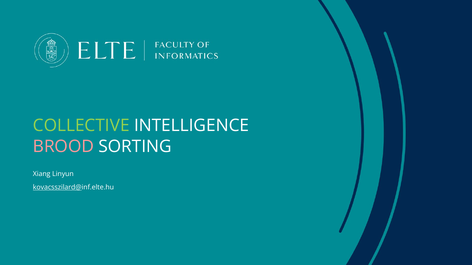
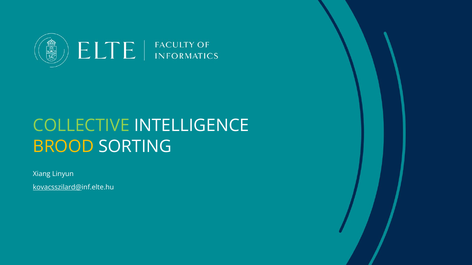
BROOD colour: pink -> yellow (63, 147)
